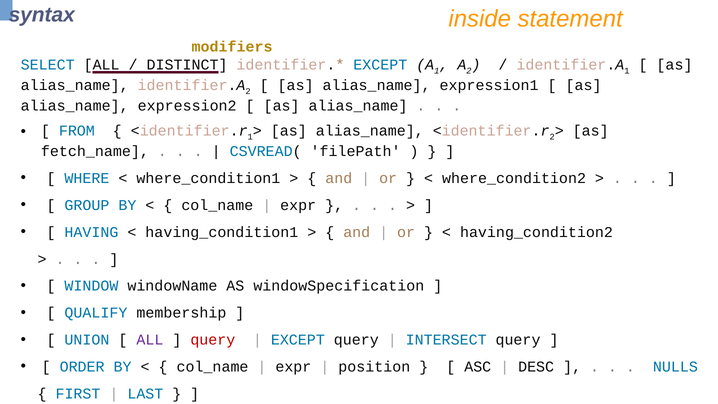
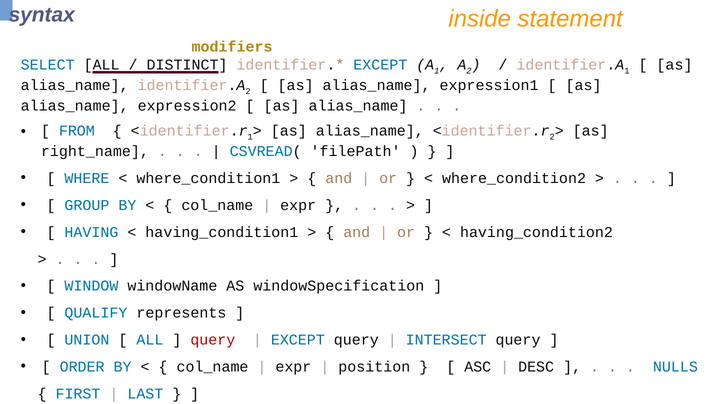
fetch_name: fetch_name -> right_name (95, 151)
membership: membership -> represents (181, 313)
ALL colour: purple -> blue (150, 340)
